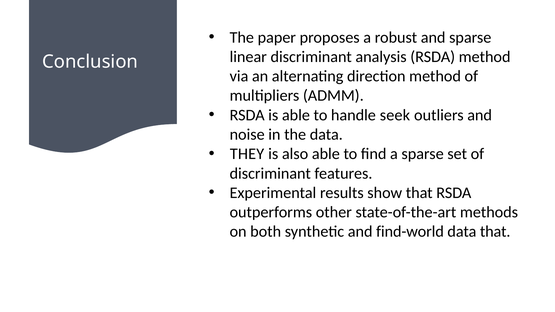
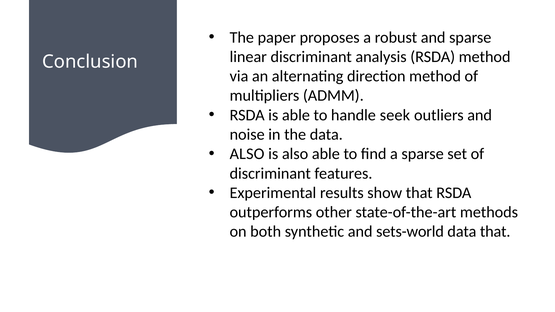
THEY: THEY -> ALSO (247, 154)
find-world: find-world -> sets-world (410, 232)
